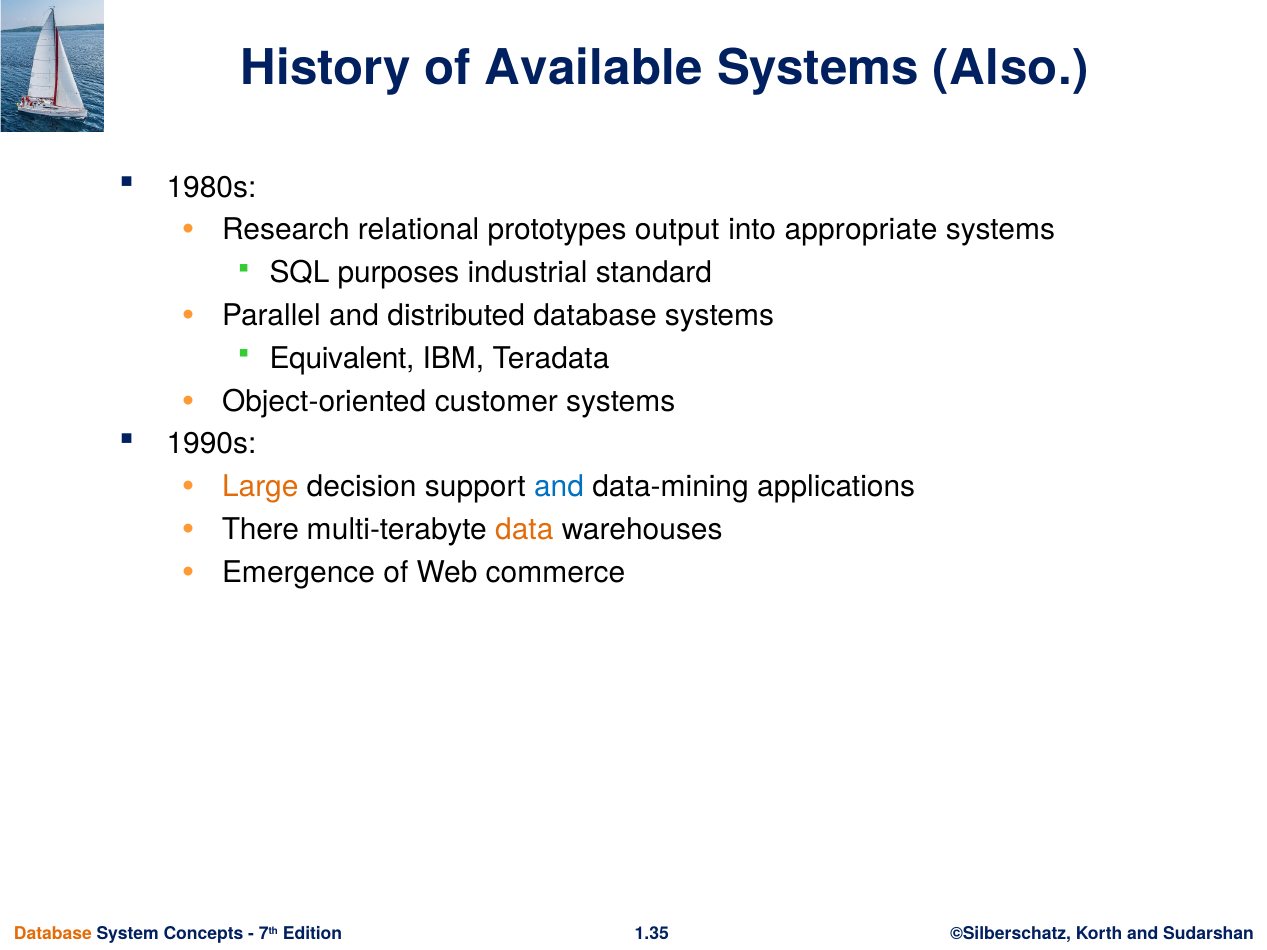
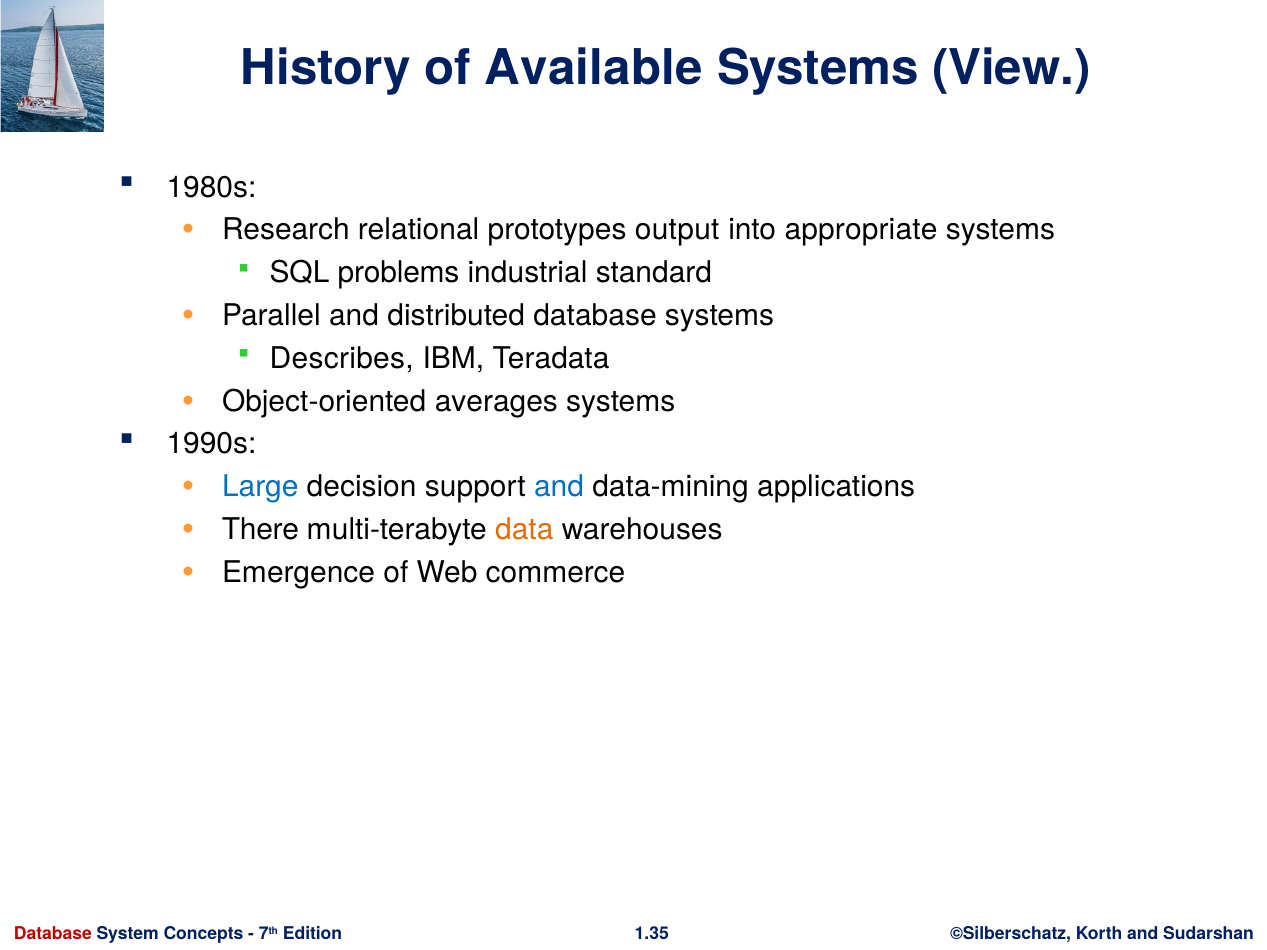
Also: Also -> View (1011, 68)
purposes: purposes -> problems (399, 273)
Equivalent: Equivalent -> Describes (342, 359)
customer: customer -> averages (496, 401)
Large colour: orange -> blue (260, 487)
Database colour: orange -> red (53, 934)
